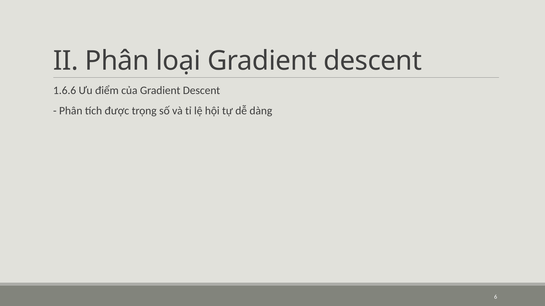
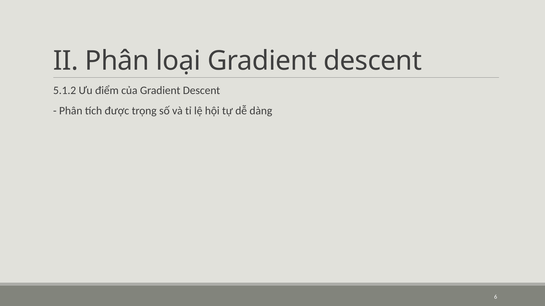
1.6.6: 1.6.6 -> 5.1.2 (65, 91)
